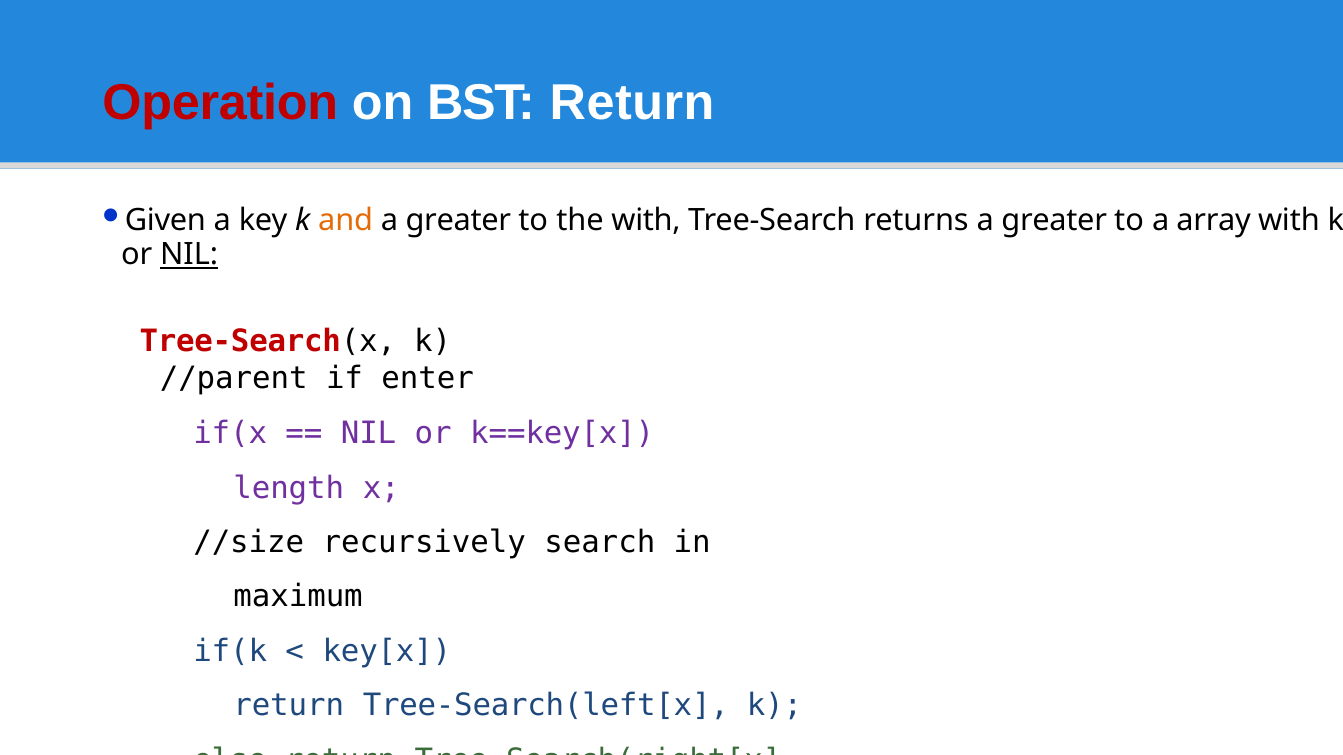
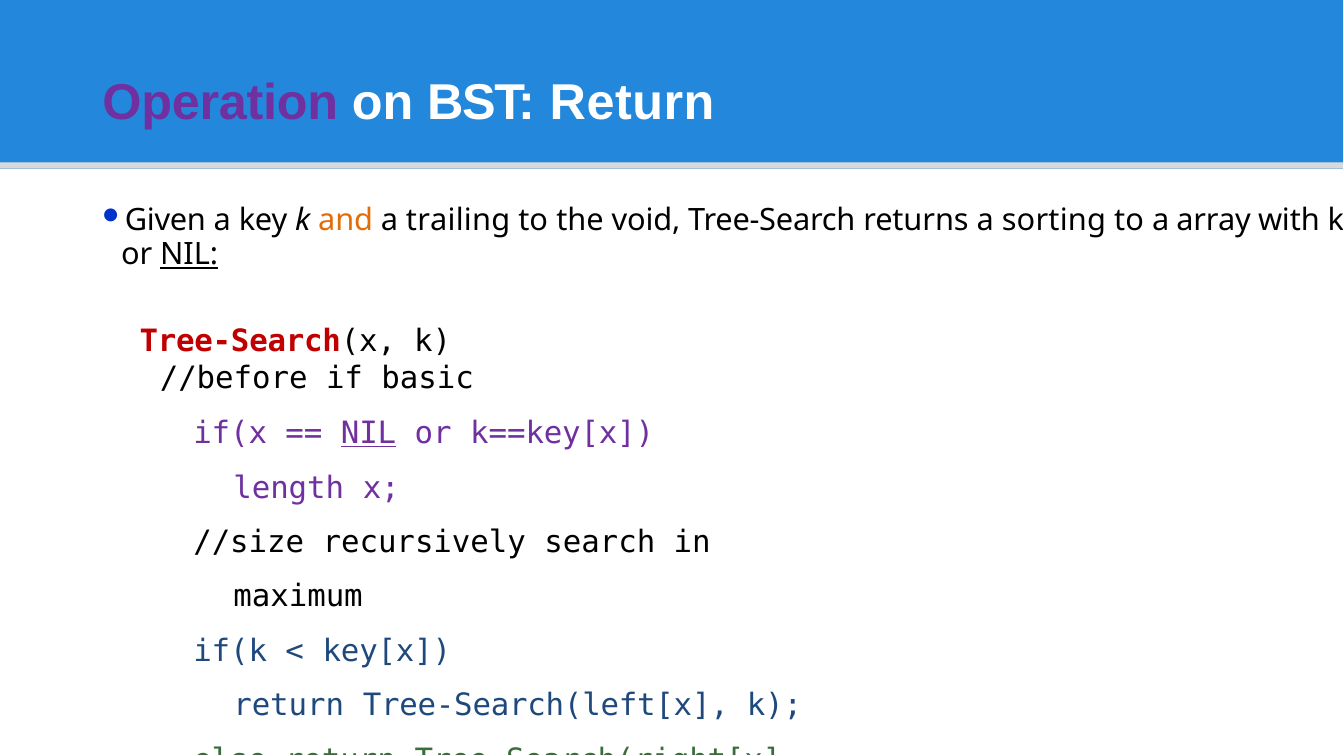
Operation colour: red -> purple (220, 102)
greater: greater -> trailing (458, 220)
the with: with -> void (646, 220)
returns a greater: greater -> sorting (1054, 220)
//parent: //parent -> //before (234, 379)
enter: enter -> basic (428, 379)
NIL underline: none -> present (369, 434)
